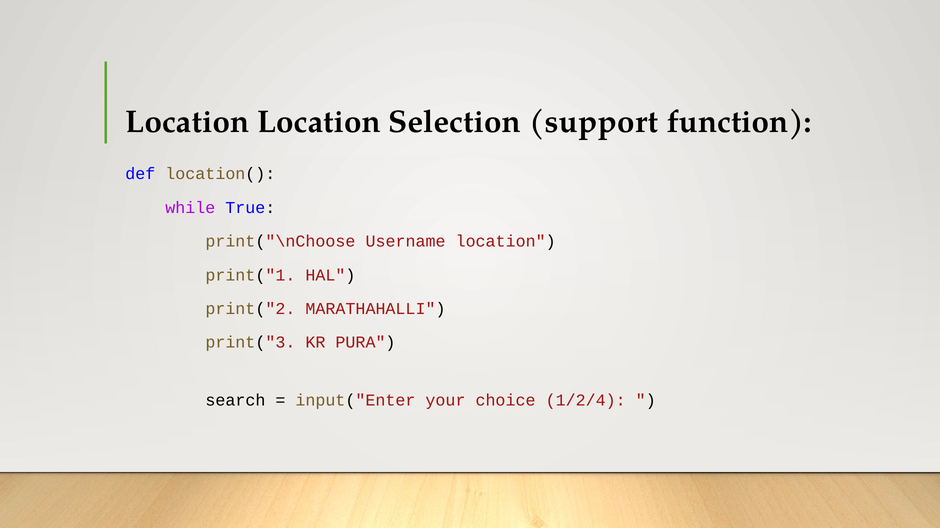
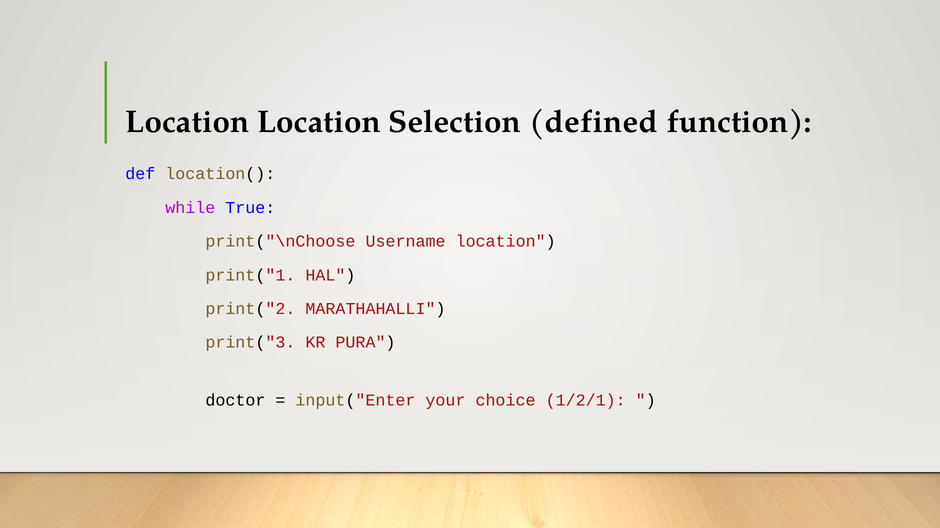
support: support -> defined (594, 122)
search: search -> doctor (235, 401)
1/2/4: 1/2/4 -> 1/2/1 (586, 401)
